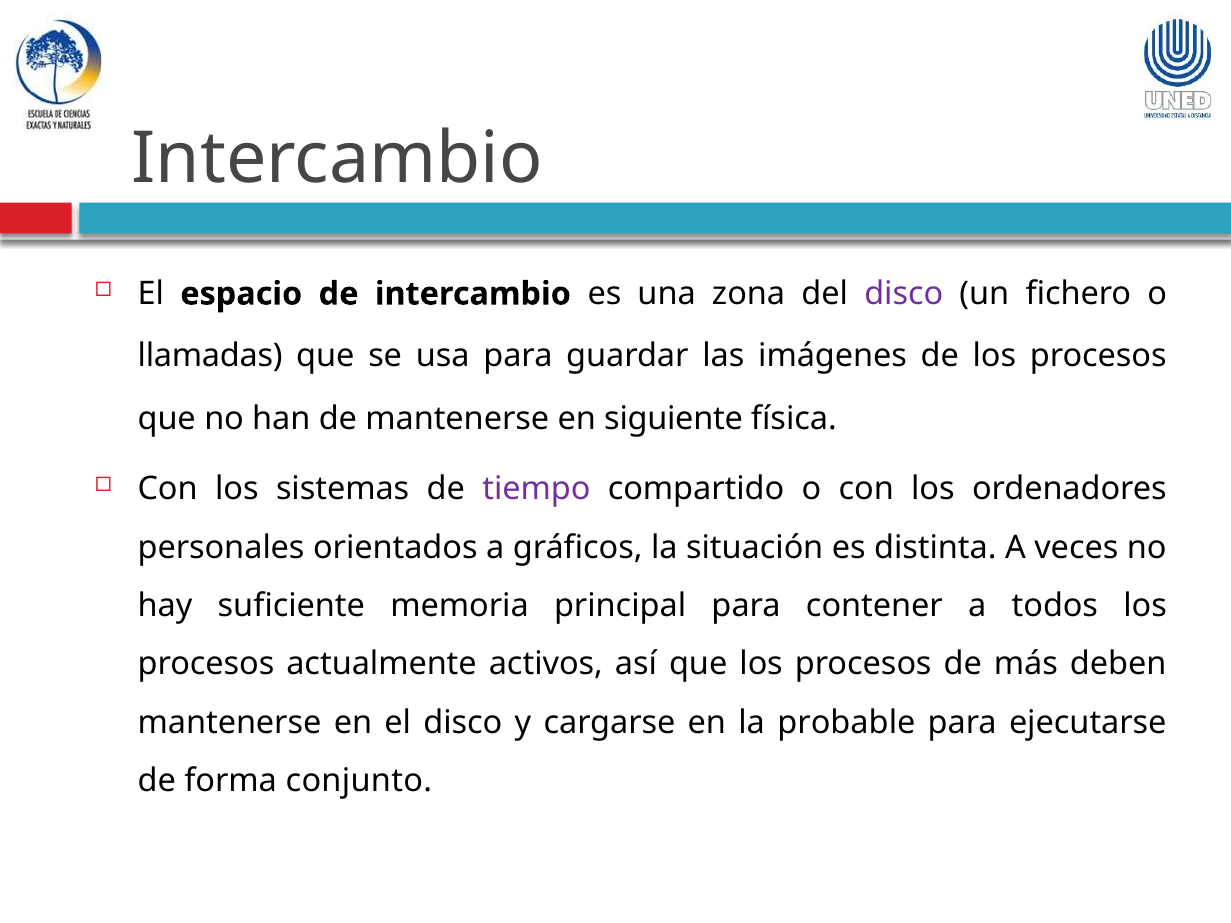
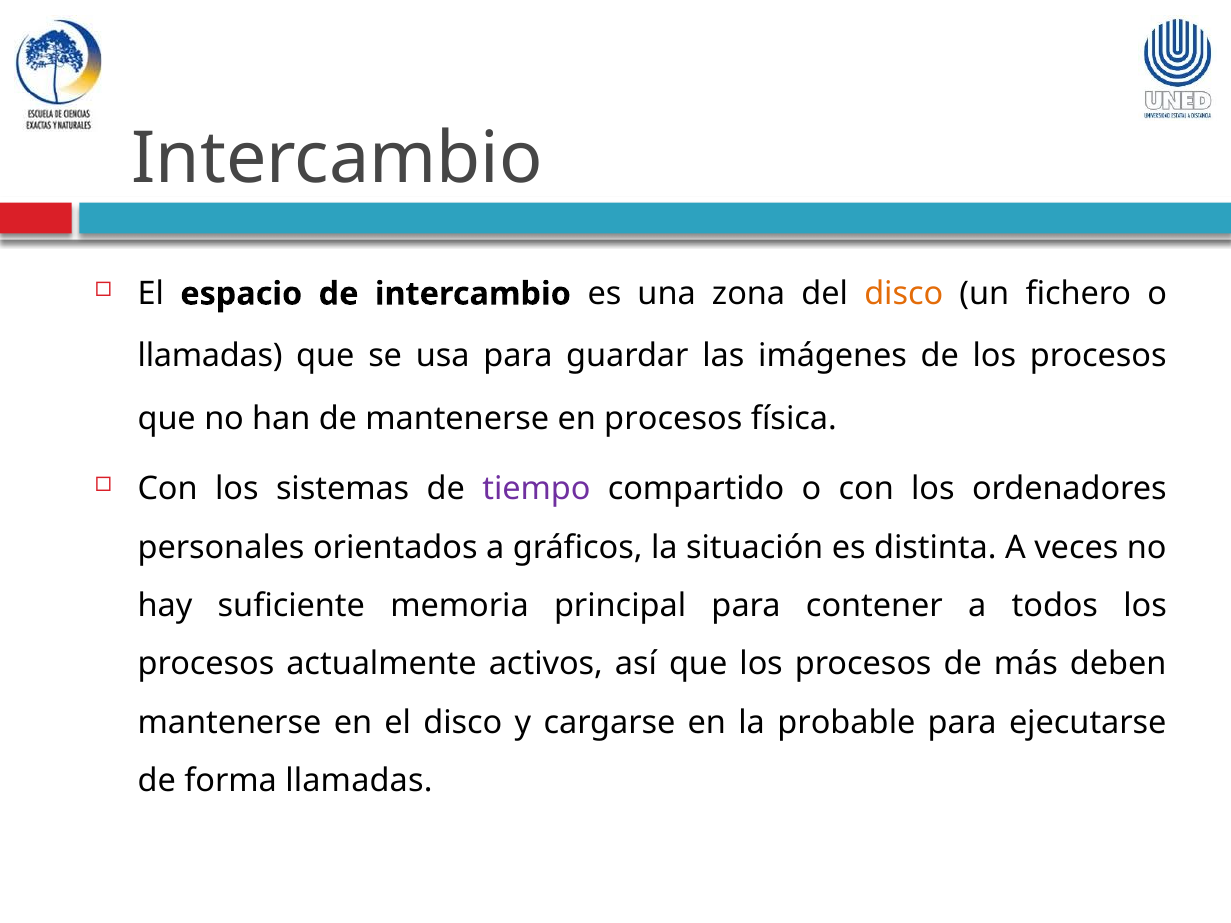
disco colour: purple -> orange (904, 294)
en siguiente: siguiente -> procesos (673, 419)
forma conjunto: conjunto -> llamadas (359, 781)
